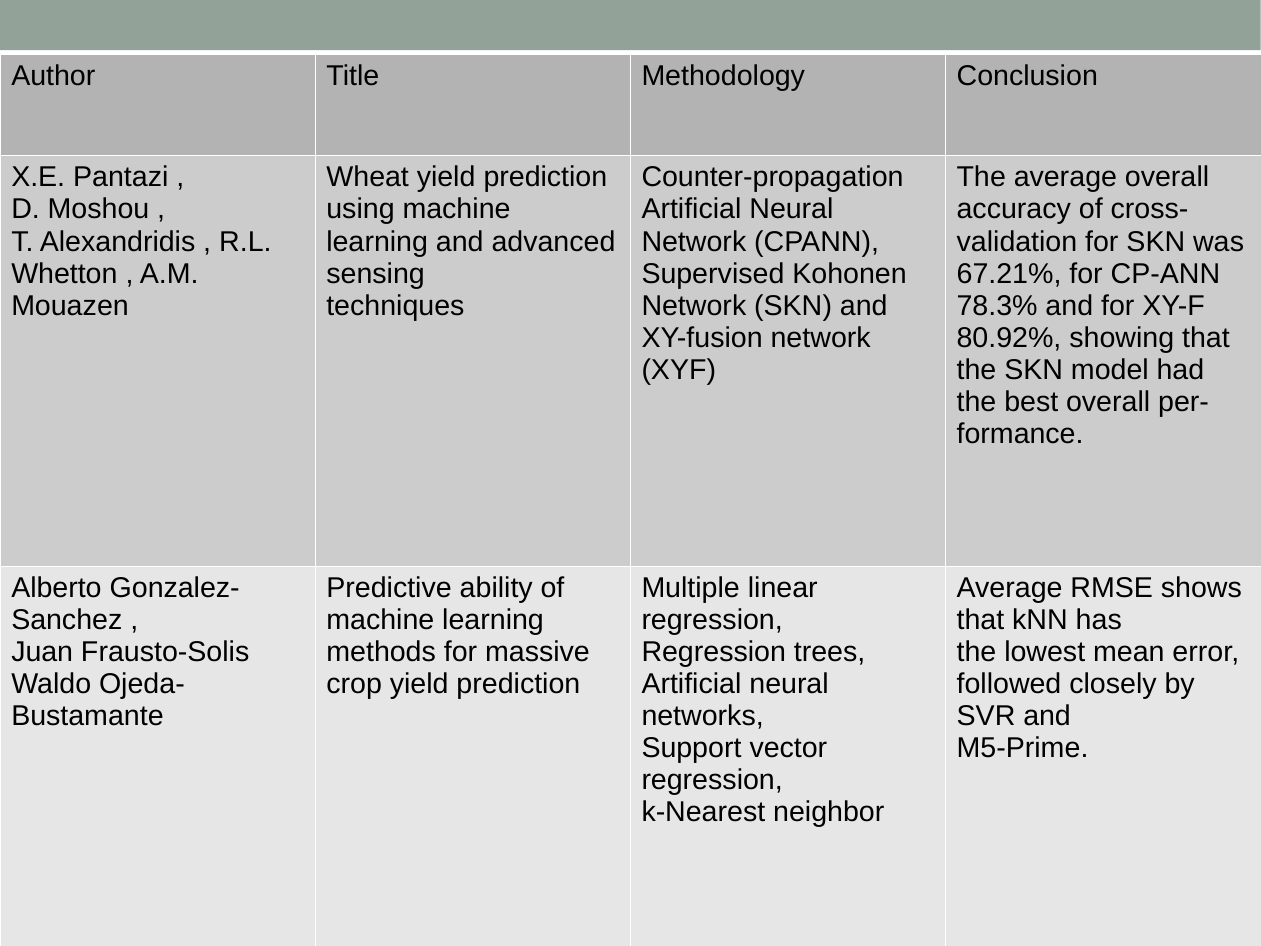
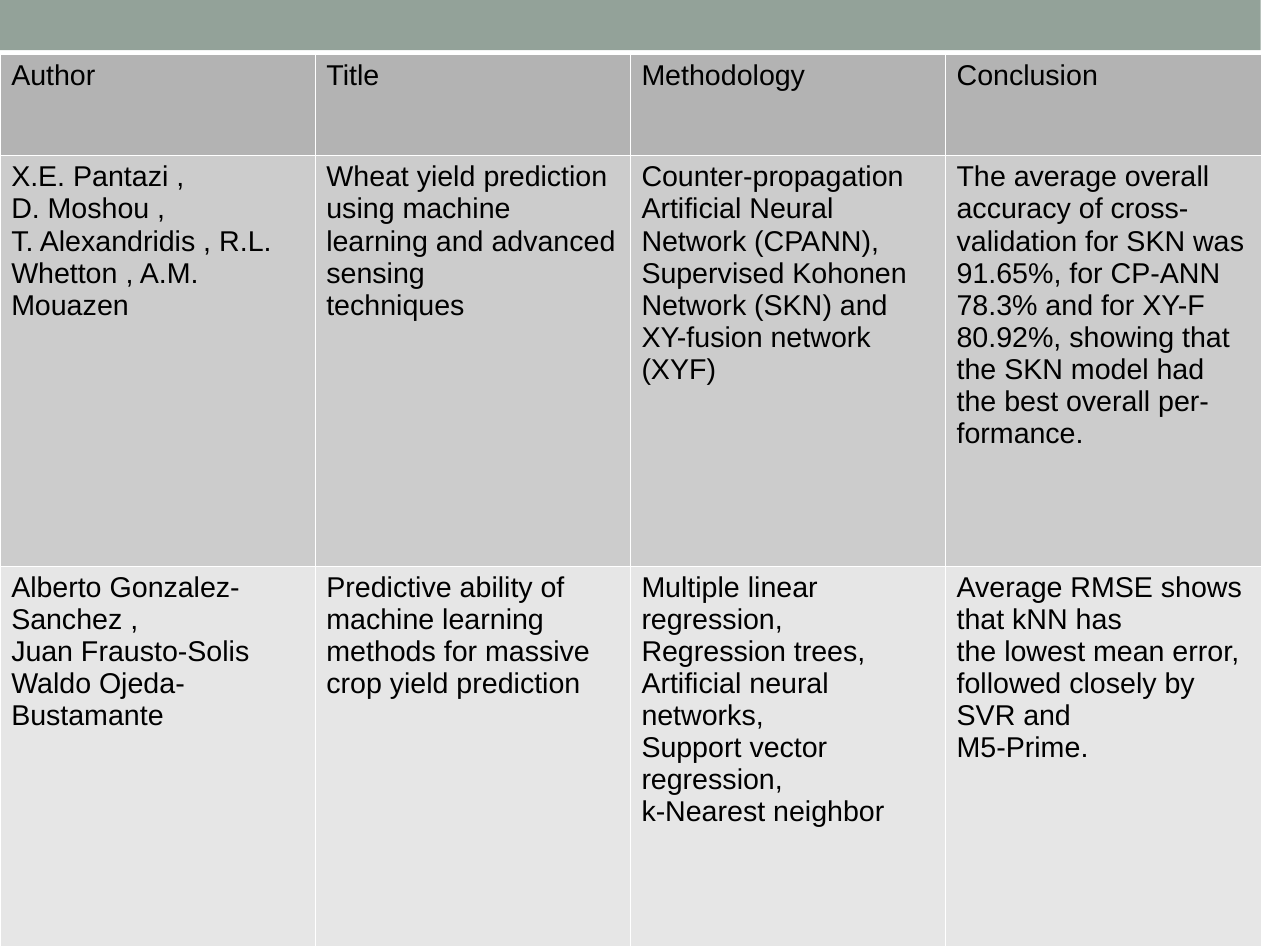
67.21%: 67.21% -> 91.65% (1009, 274)
